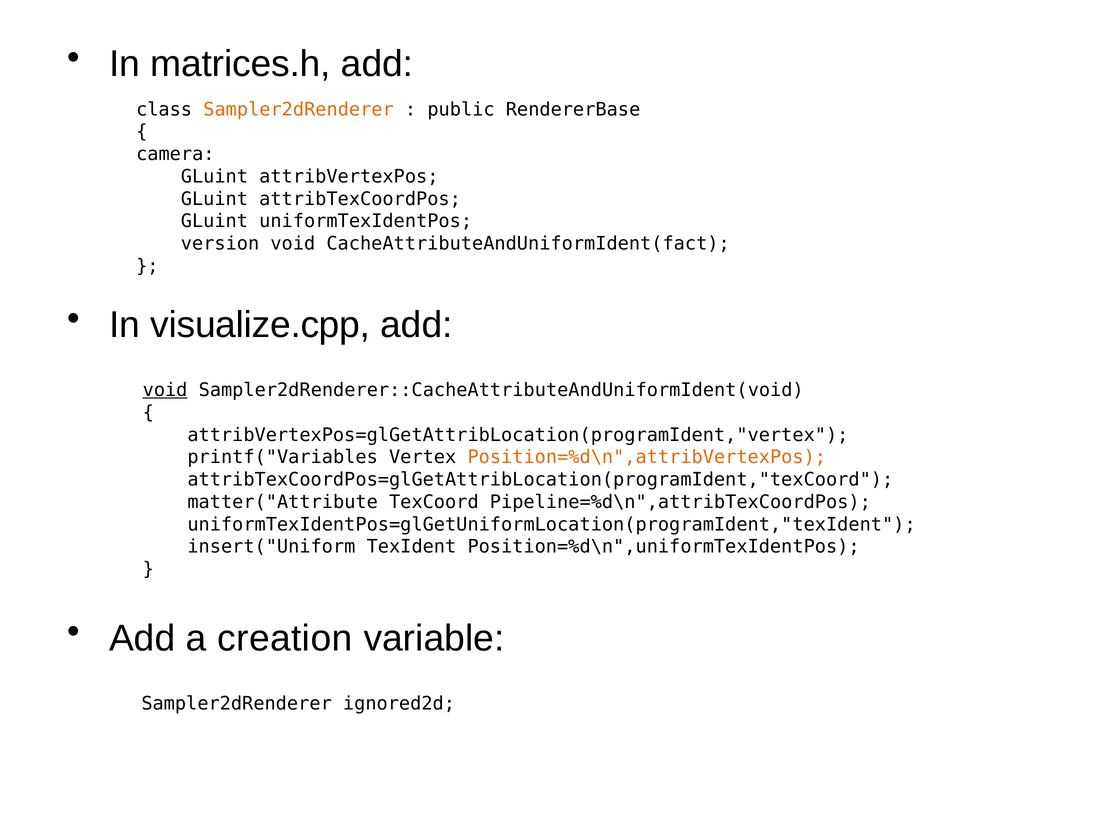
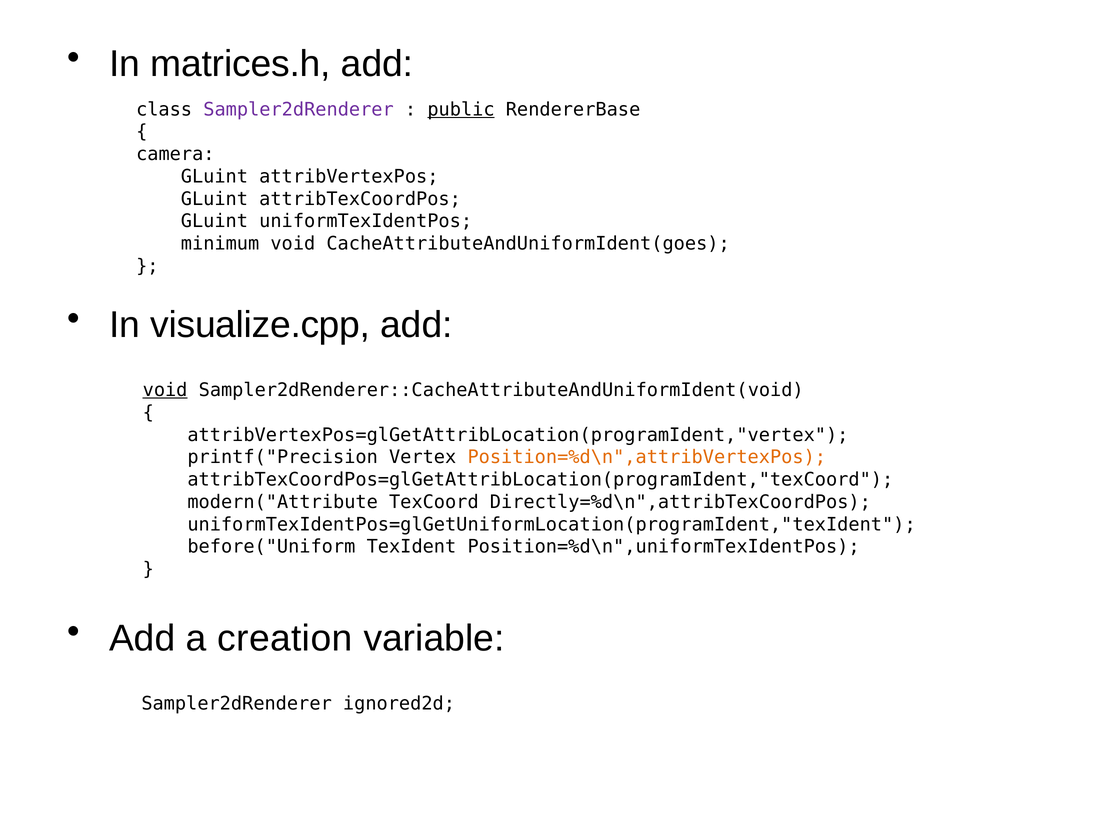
Sampler2dRenderer colour: orange -> purple (299, 109)
public underline: none -> present (461, 109)
version: version -> minimum (220, 244)
CacheAttributeAndUniformIdent(fact: CacheAttributeAndUniformIdent(fact -> CacheAttributeAndUniformIdent(goes (528, 244)
printf("Variables: printf("Variables -> printf("Precision (283, 457)
matter("Attribute: matter("Attribute -> modern("Attribute (283, 502)
Pipeline=%d\n",attribTexCoordPos: Pipeline=%d\n",attribTexCoordPos -> Directly=%d\n",attribTexCoordPos (680, 502)
insert("Uniform: insert("Uniform -> before("Uniform (271, 546)
